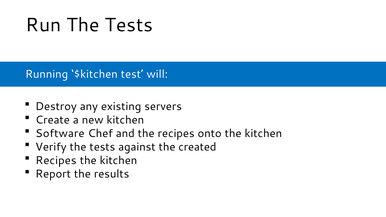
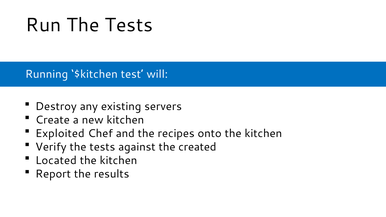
Software: Software -> Exploited (60, 133)
Recipes: Recipes -> Located (56, 160)
